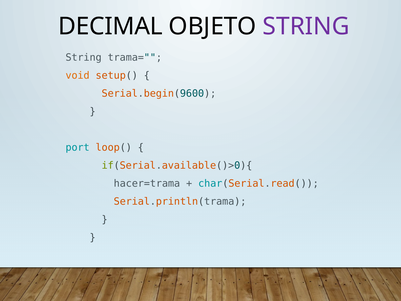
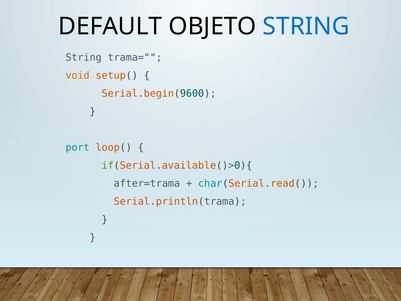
DECIMAL: DECIMAL -> DEFAULT (110, 27)
STRING colour: purple -> blue (306, 27)
hacer=trama: hacer=trama -> after=trama (147, 183)
